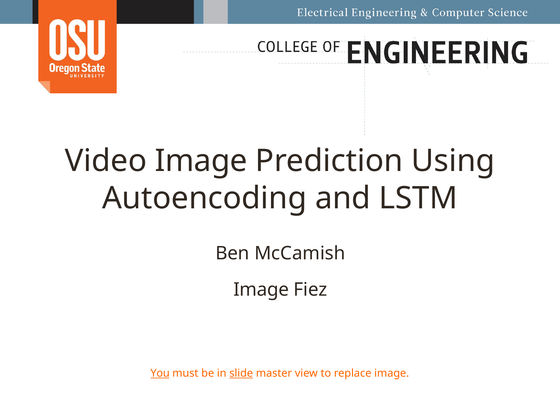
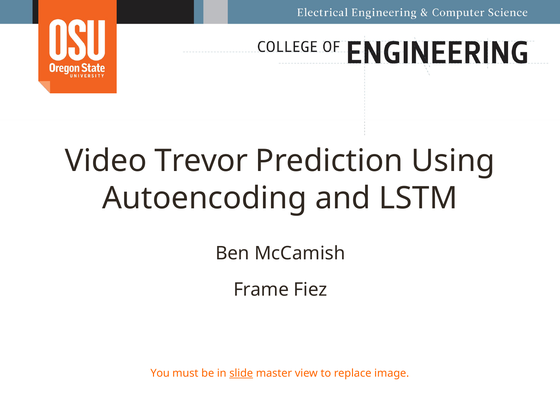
Video Image: Image -> Trevor (201, 161)
Image: Image -> Frame (261, 290)
You underline: present -> none (160, 373)
